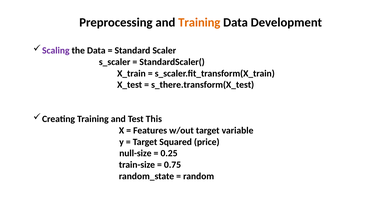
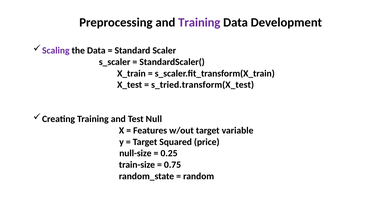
Training colour: orange -> purple (199, 22)
s_there.transform(X_test: s_there.transform(X_test -> s_tried.transform(X_test (203, 85)
This: This -> Null (154, 119)
